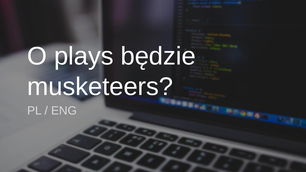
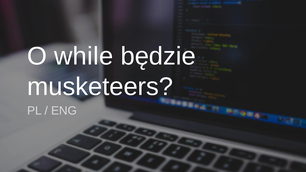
plays: plays -> while (84, 56)
